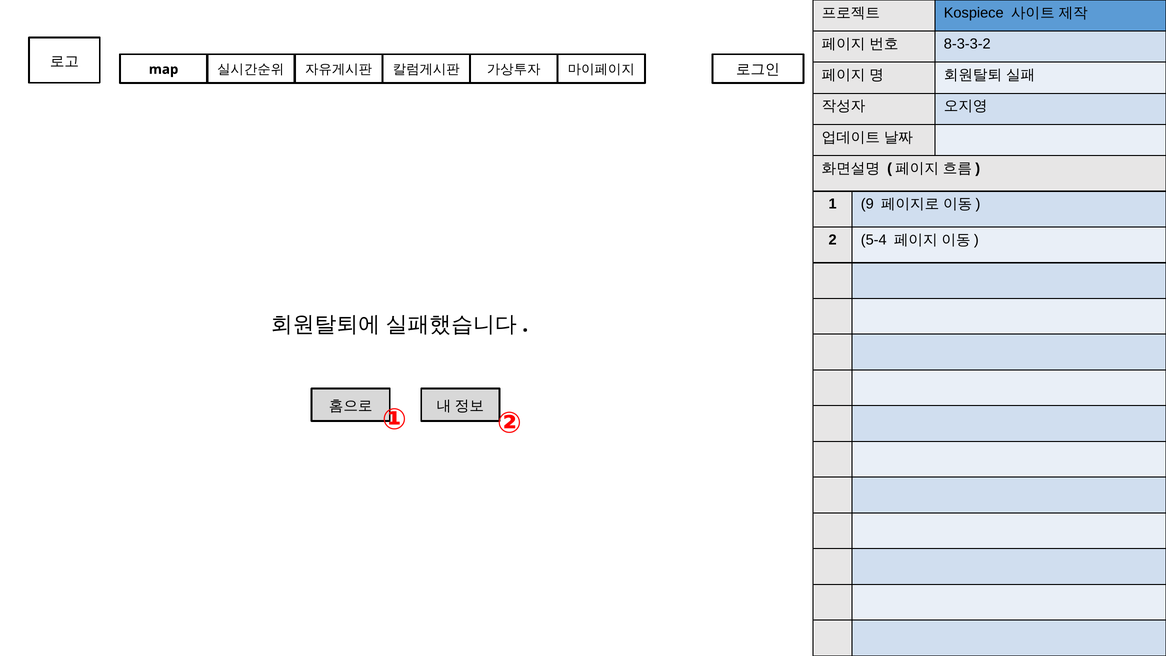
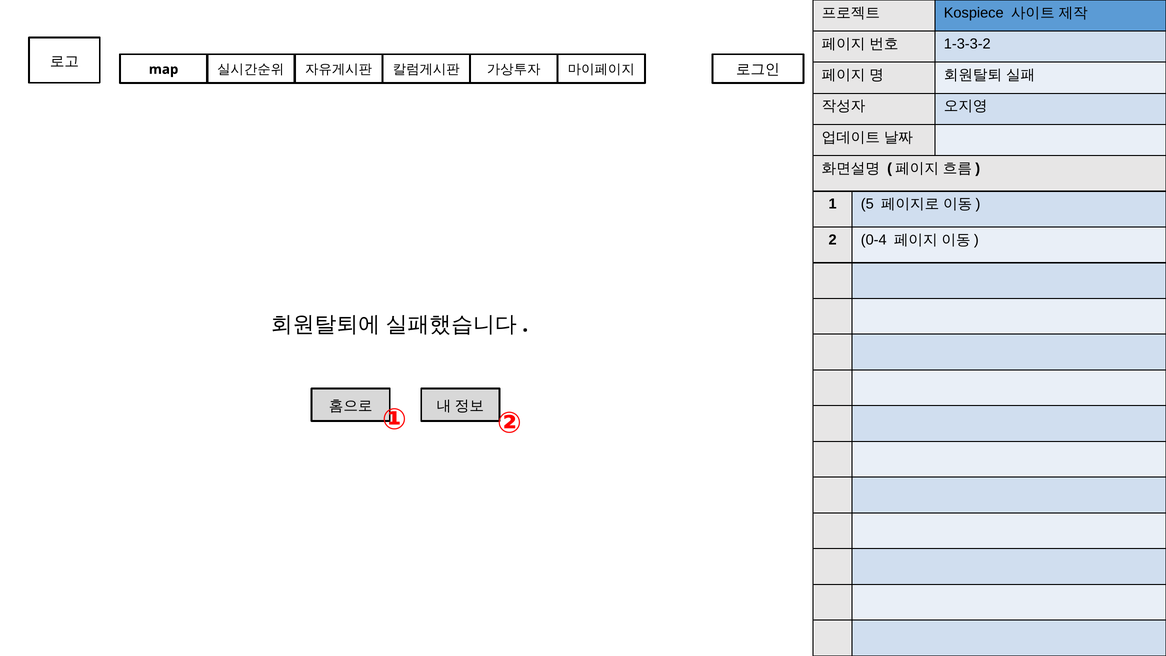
8-3-3-2: 8-3-3-2 -> 1-3-3-2 (967, 44)
9: 9 -> 5 (867, 204)
5-4: 5-4 -> 0-4 (874, 240)
